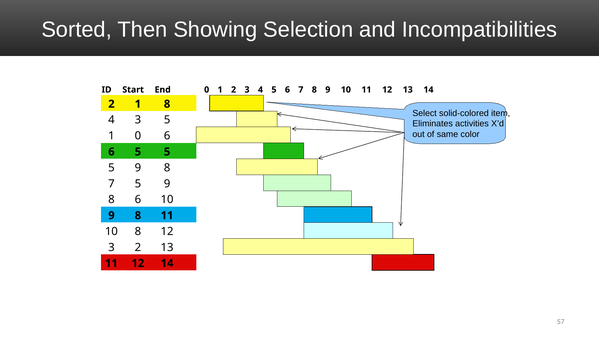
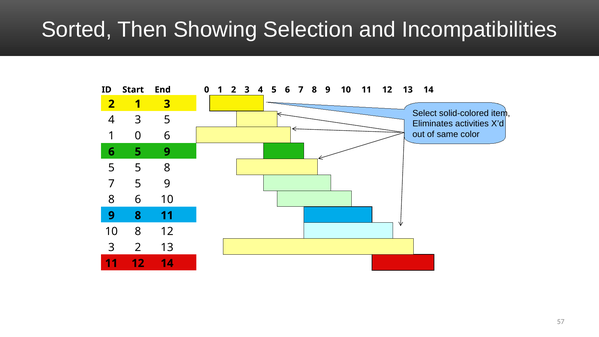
1 8: 8 -> 3 (167, 104)
6 5 5: 5 -> 9 (167, 152)
9: 9 -> 5 (138, 168)
